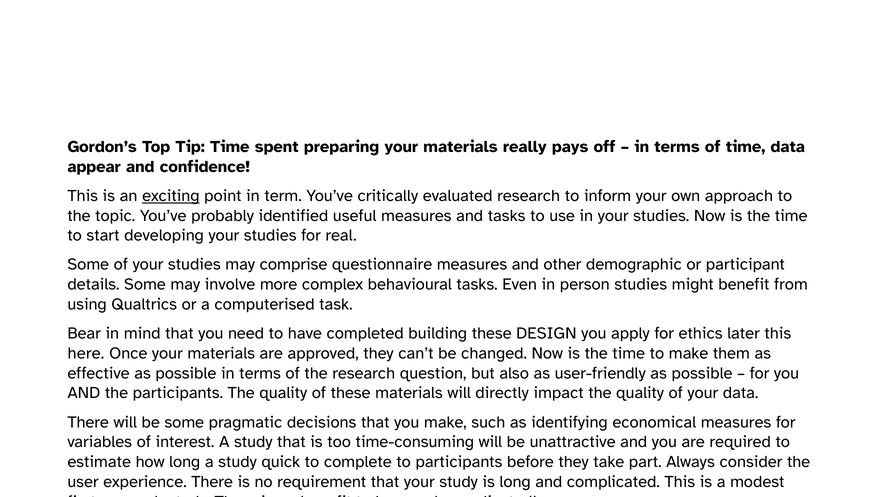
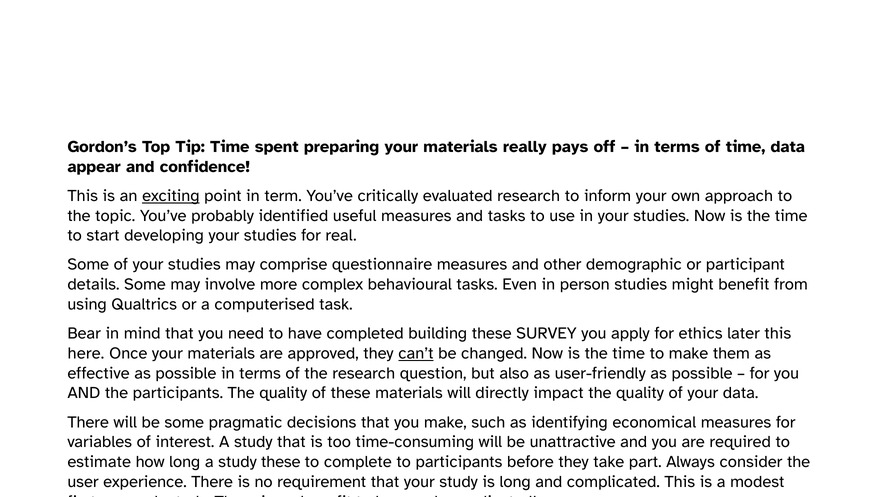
these DESIGN: DESIGN -> SURVEY (546, 334)
can’t underline: none -> present (416, 353)
study quick: quick -> these (281, 462)
